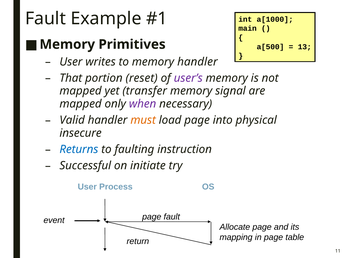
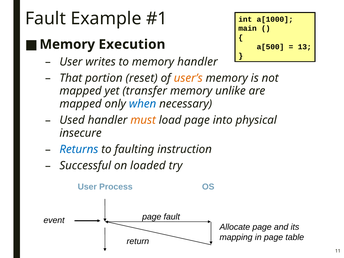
Primitives: Primitives -> Execution (132, 44)
user’s colour: purple -> orange (188, 78)
signal: signal -> unlike (230, 91)
when colour: purple -> blue (143, 104)
Valid: Valid -> Used (72, 120)
initiate: initiate -> loaded (148, 166)
